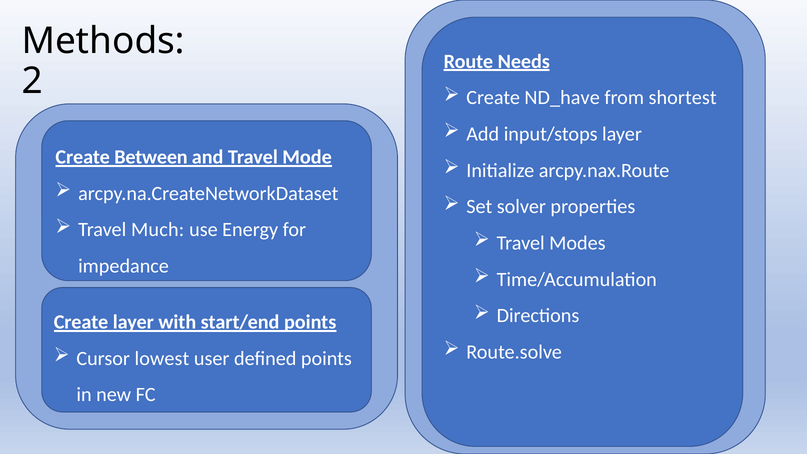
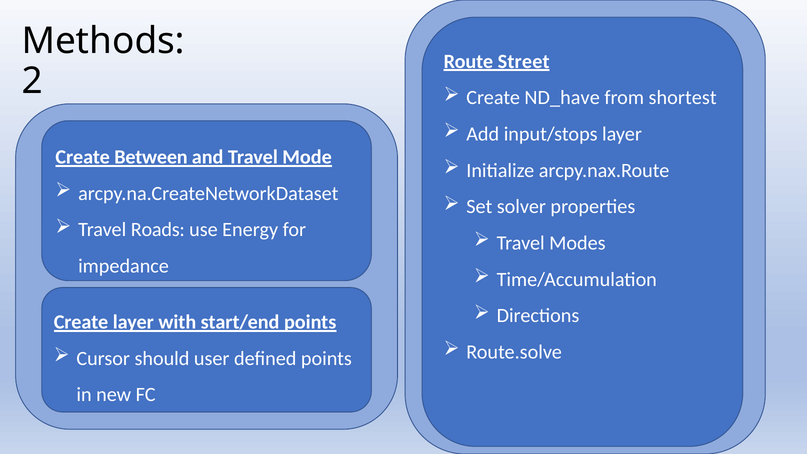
Needs: Needs -> Street (524, 61)
Much: Much -> Roads (158, 230)
lowest: lowest -> should (162, 358)
